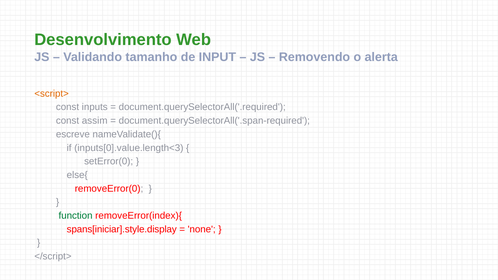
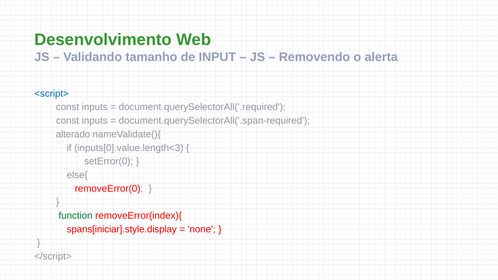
<script> colour: orange -> blue (52, 94)
assim: assim -> inputs (95, 121)
escreve: escreve -> alterado (73, 134)
